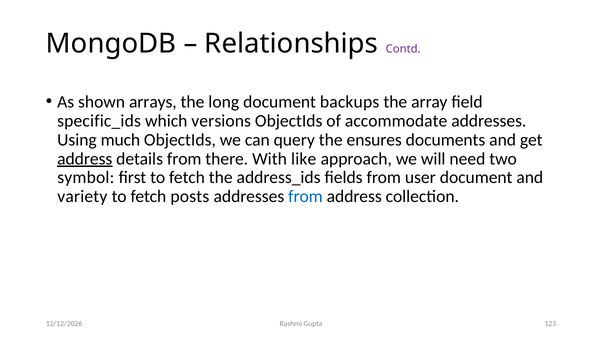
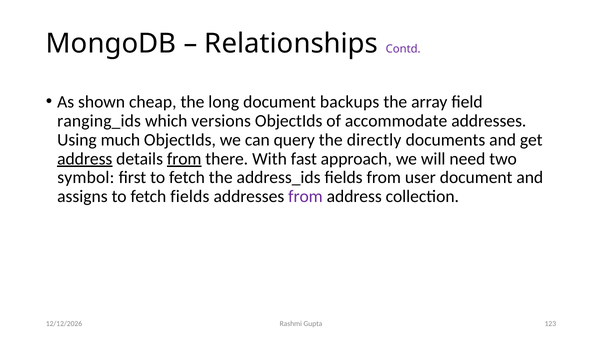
arrays: arrays -> cheap (153, 102)
specific_ids: specific_ids -> ranging_ids (99, 121)
ensures: ensures -> directly (374, 140)
from underline: none -> present (184, 159)
like: like -> fast (304, 159)
variety: variety -> assigns (82, 196)
fetch posts: posts -> fields (190, 196)
from colour: blue -> purple (305, 196)
